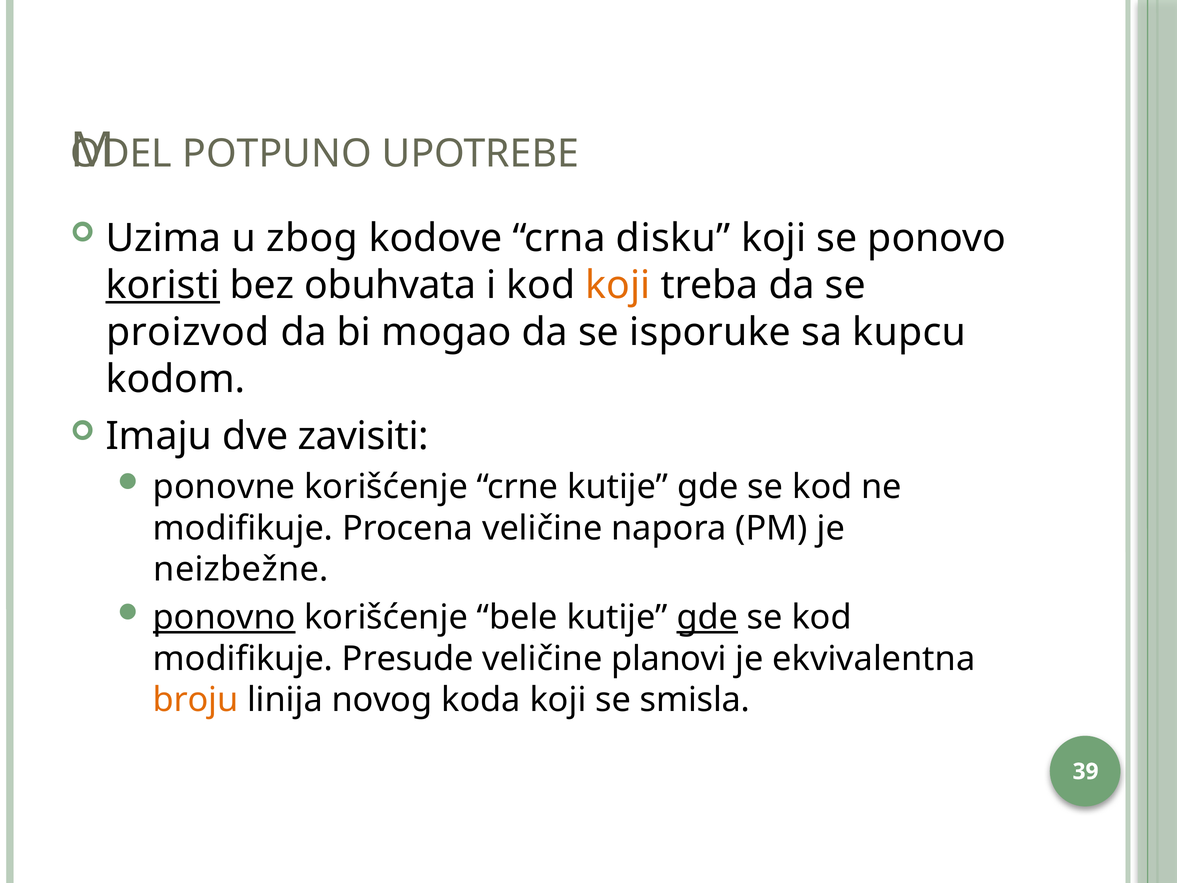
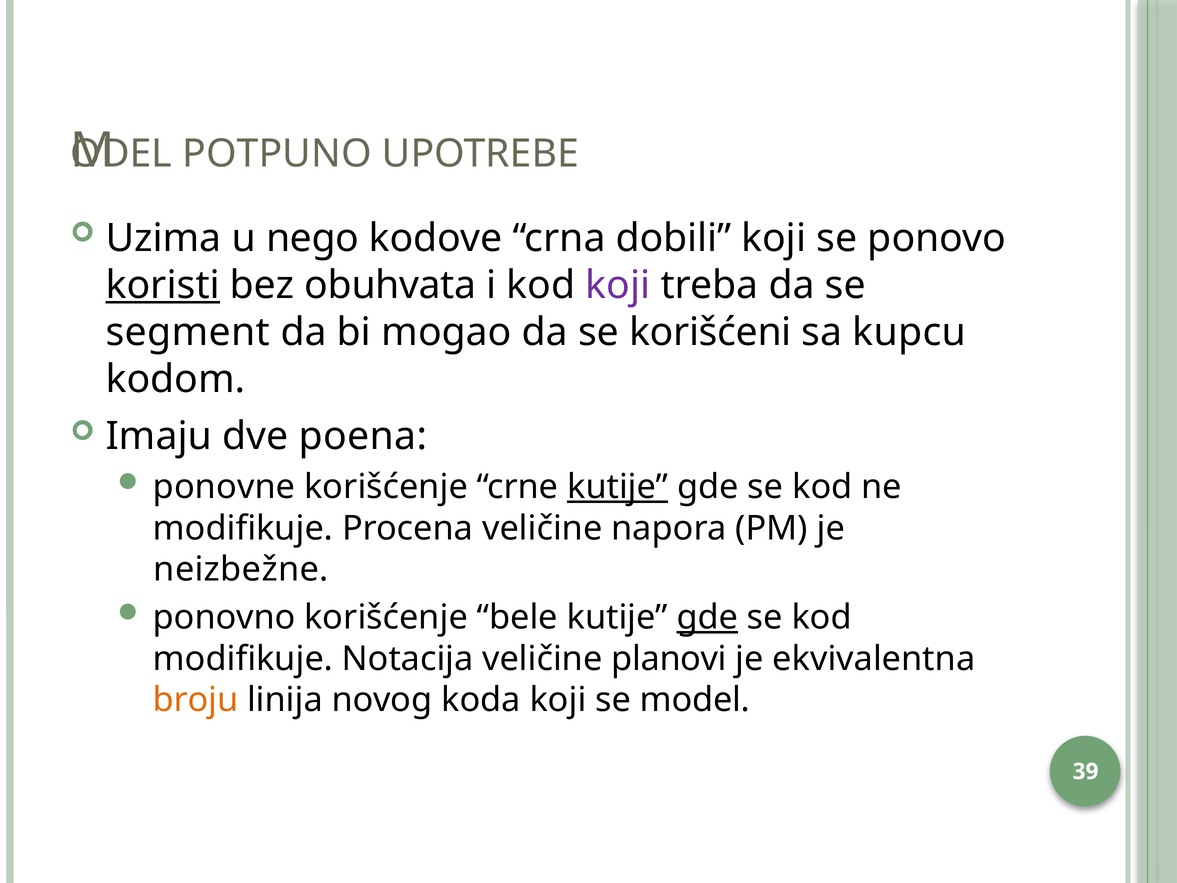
zbog: zbog -> nego (313, 238)
disku: disku -> dobili (673, 238)
koji colour: orange -> purple (618, 285)
proizvod: proizvod -> segment (188, 332)
isporuke: isporuke -> korišćeni (710, 332)
zavisiti: zavisiti -> poena (363, 436)
kutije underline: none -> present (618, 487)
ponovno underline: present -> none (224, 617)
Presude: Presude -> Notacija (408, 658)
smisla: smisla -> model (695, 700)
